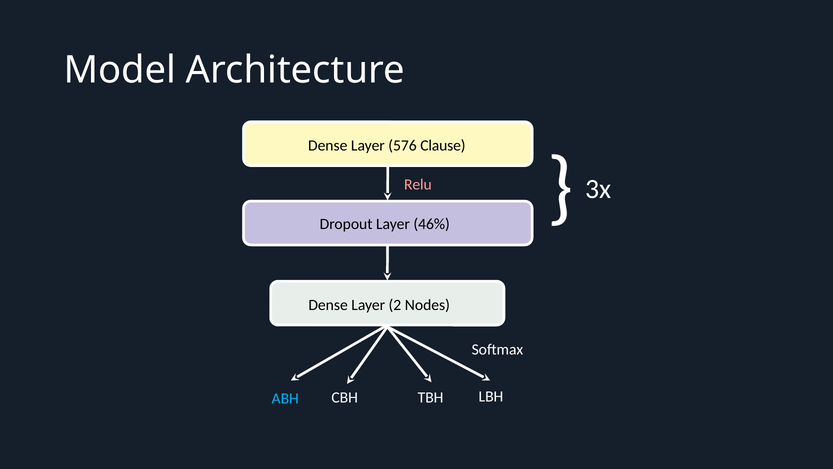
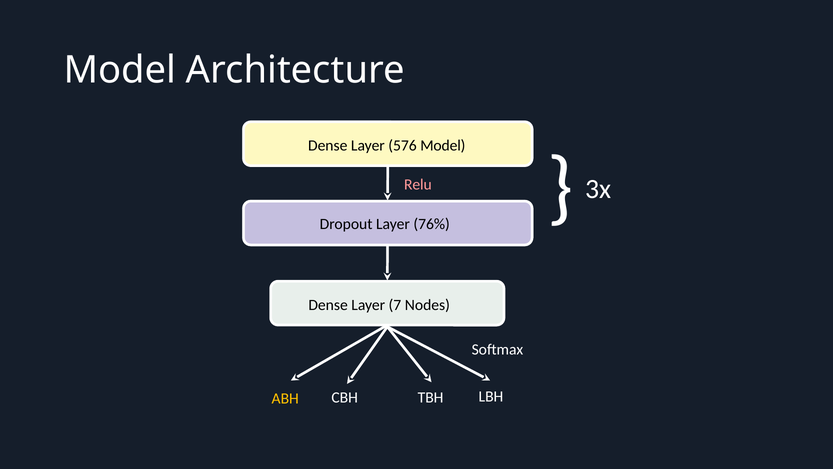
576 Clause: Clause -> Model (443, 145)
46%: 46% -> 76% (432, 224)
2: 2 -> 7 (395, 305)
ABH colour: light blue -> yellow (285, 398)
